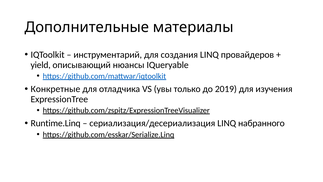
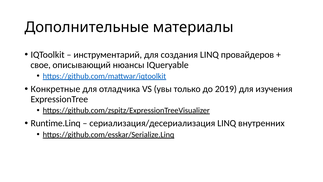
yield: yield -> свое (41, 65)
набранного: набранного -> внутренних (261, 123)
